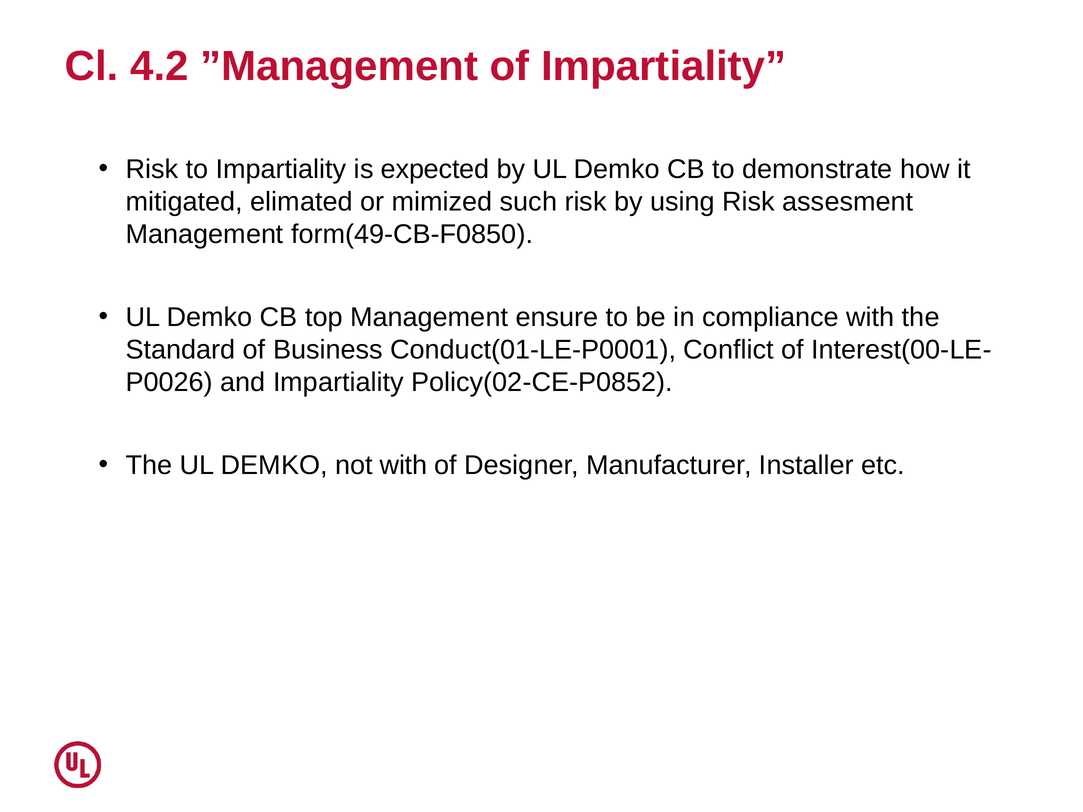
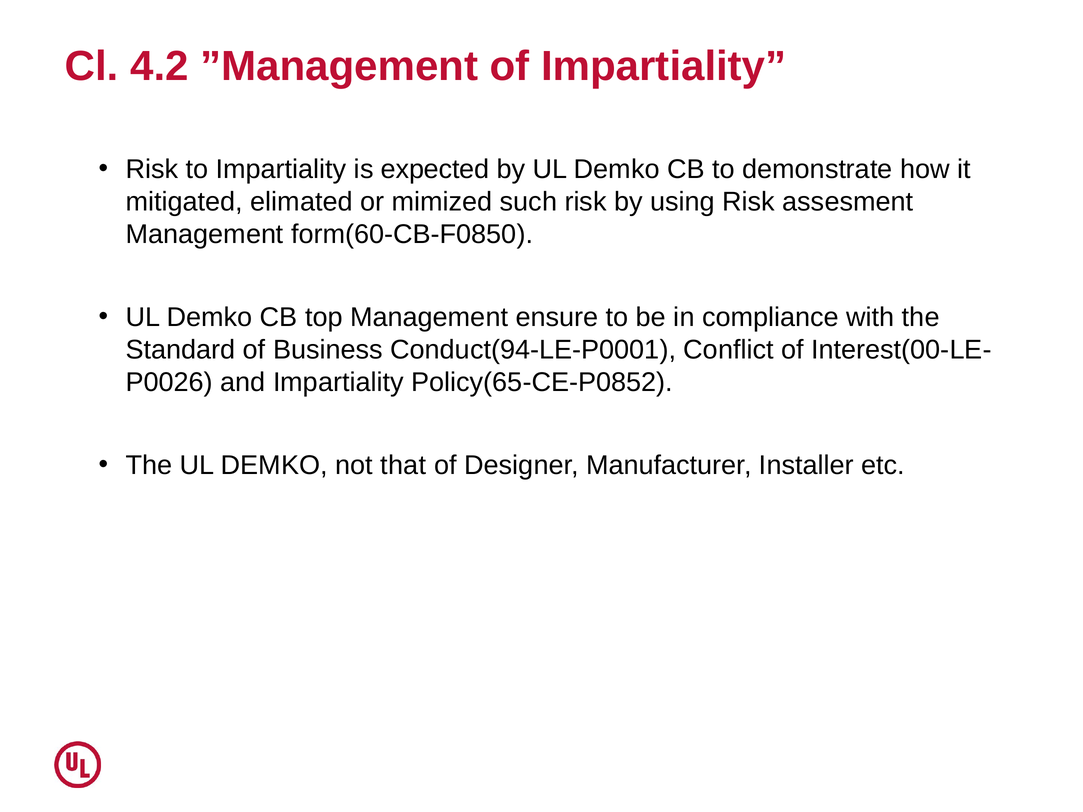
form(49-CB-F0850: form(49-CB-F0850 -> form(60-CB-F0850 (412, 234)
Conduct(01-LE-P0001: Conduct(01-LE-P0001 -> Conduct(94-LE-P0001 (533, 350)
Policy(02-CE-P0852: Policy(02-CE-P0852 -> Policy(65-CE-P0852 (542, 382)
not with: with -> that (403, 465)
